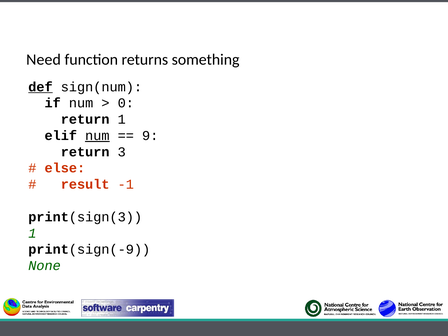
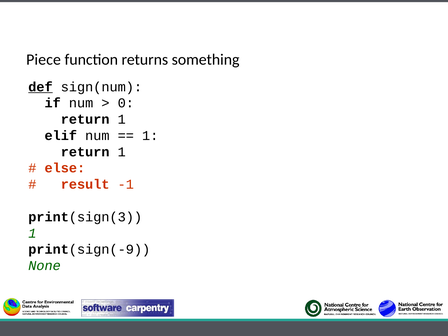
Need: Need -> Piece (44, 59)
num underline: present -> none (97, 136)
9: 9 -> 1 (150, 136)
3: 3 -> 1 (122, 152)
